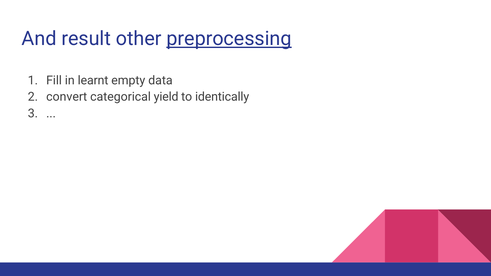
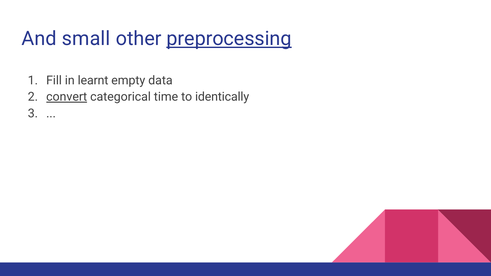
result: result -> small (86, 39)
convert underline: none -> present (67, 97)
yield: yield -> time (166, 97)
